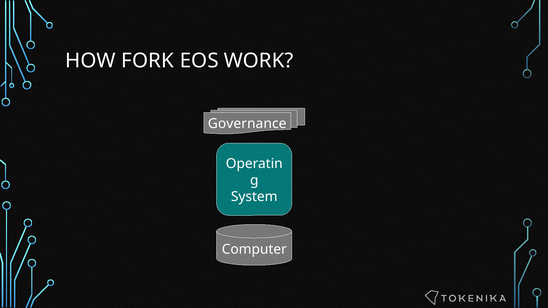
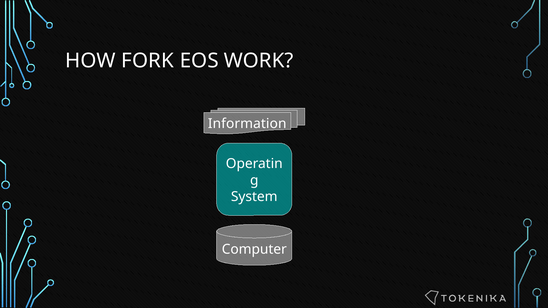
Governance: Governance -> Information (247, 124)
